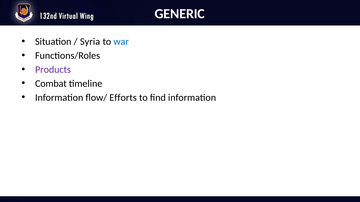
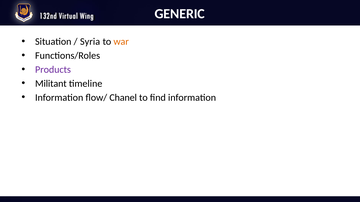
war colour: blue -> orange (121, 42)
Combat: Combat -> Militant (51, 84)
Efforts: Efforts -> Chanel (123, 98)
